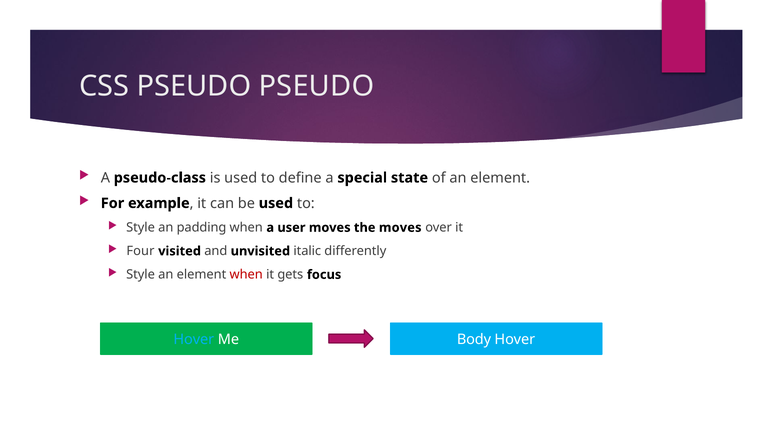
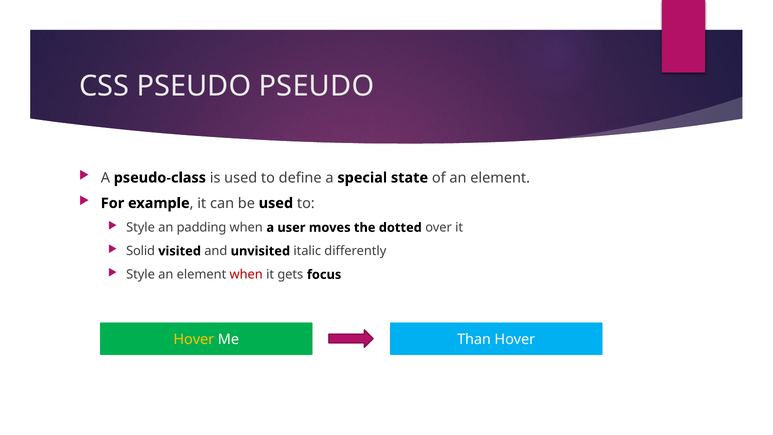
the moves: moves -> dotted (400, 227)
Four: Four -> Solid (141, 251)
Hover colour: light blue -> yellow (194, 339)
Body: Body -> Than (474, 339)
